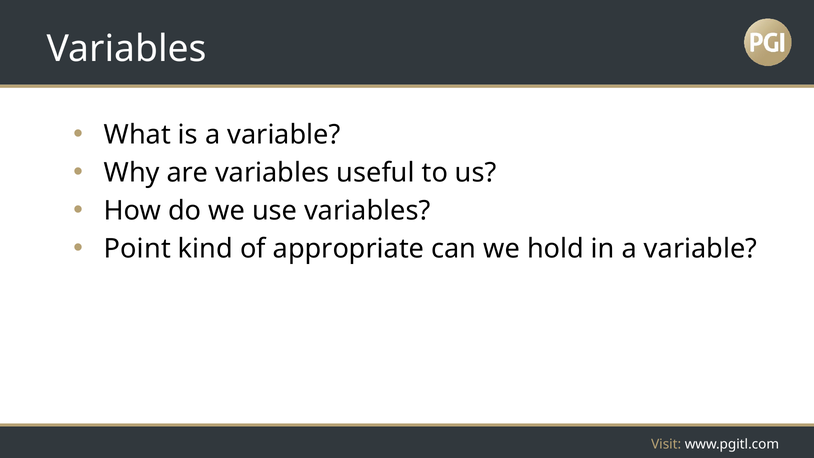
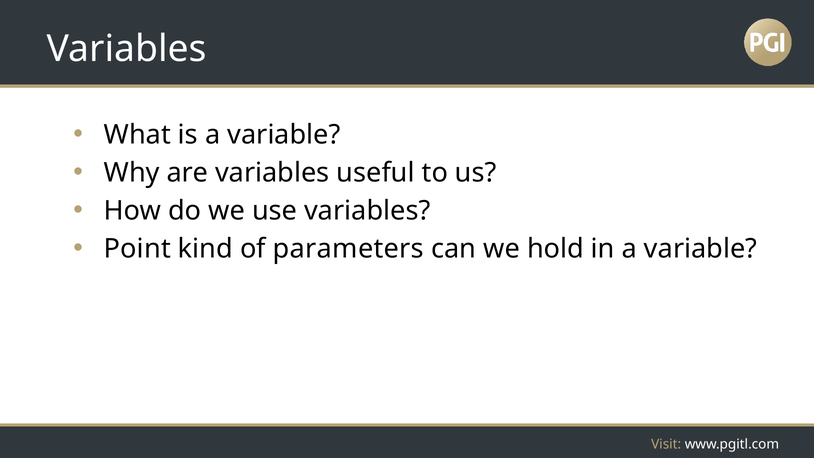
appropriate: appropriate -> parameters (348, 249)
